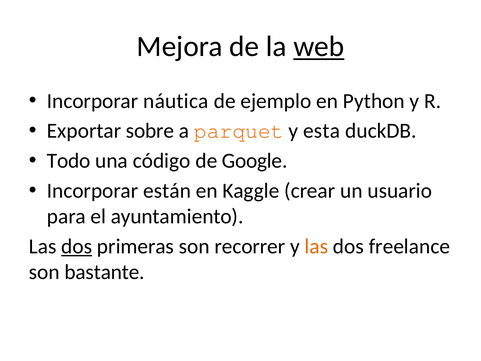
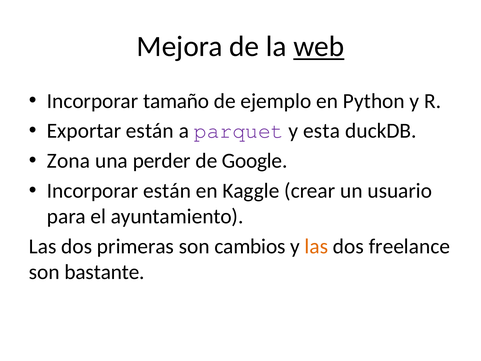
náutica: náutica -> tamaño (176, 101)
Exportar sobre: sobre -> están (150, 131)
parquet colour: orange -> purple (239, 131)
Todo: Todo -> Zona (69, 161)
código: código -> perder (162, 161)
dos underline: present -> none (77, 246)
recorrer: recorrer -> cambios (250, 246)
